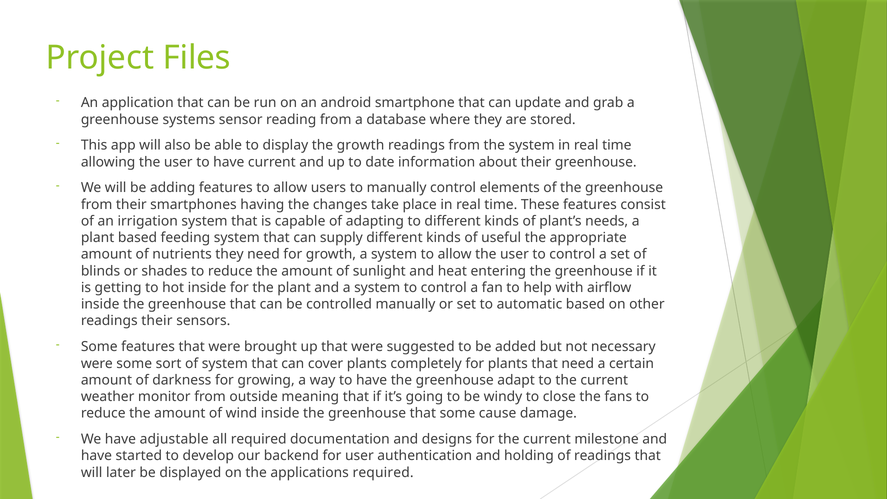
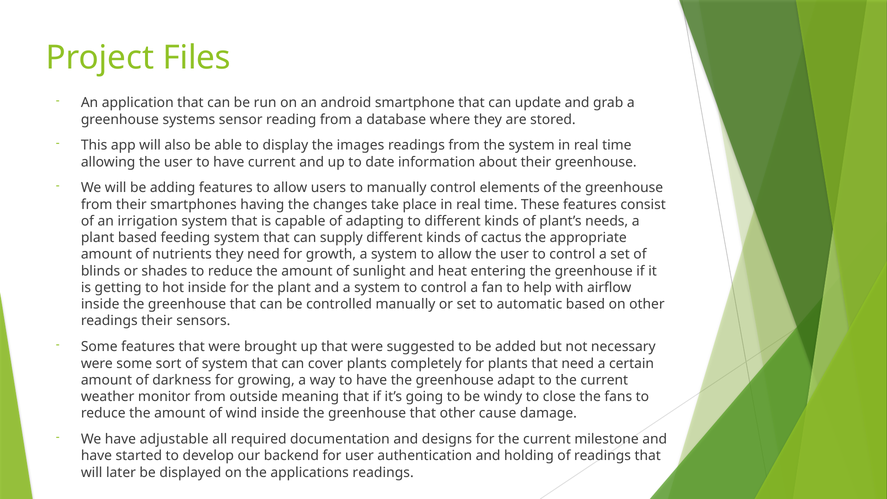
the growth: growth -> images (361, 145)
useful: useful -> cactus (501, 238)
that some: some -> other (457, 413)
applications required: required -> readings (383, 472)
